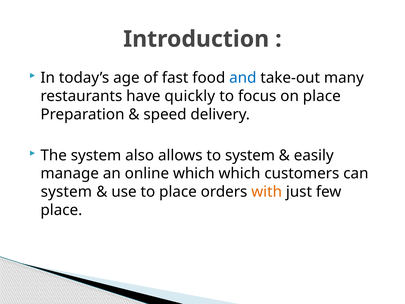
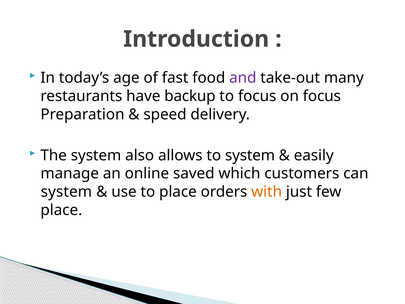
and colour: blue -> purple (243, 78)
quickly: quickly -> backup (190, 96)
on place: place -> focus (322, 96)
online which: which -> saved (194, 173)
